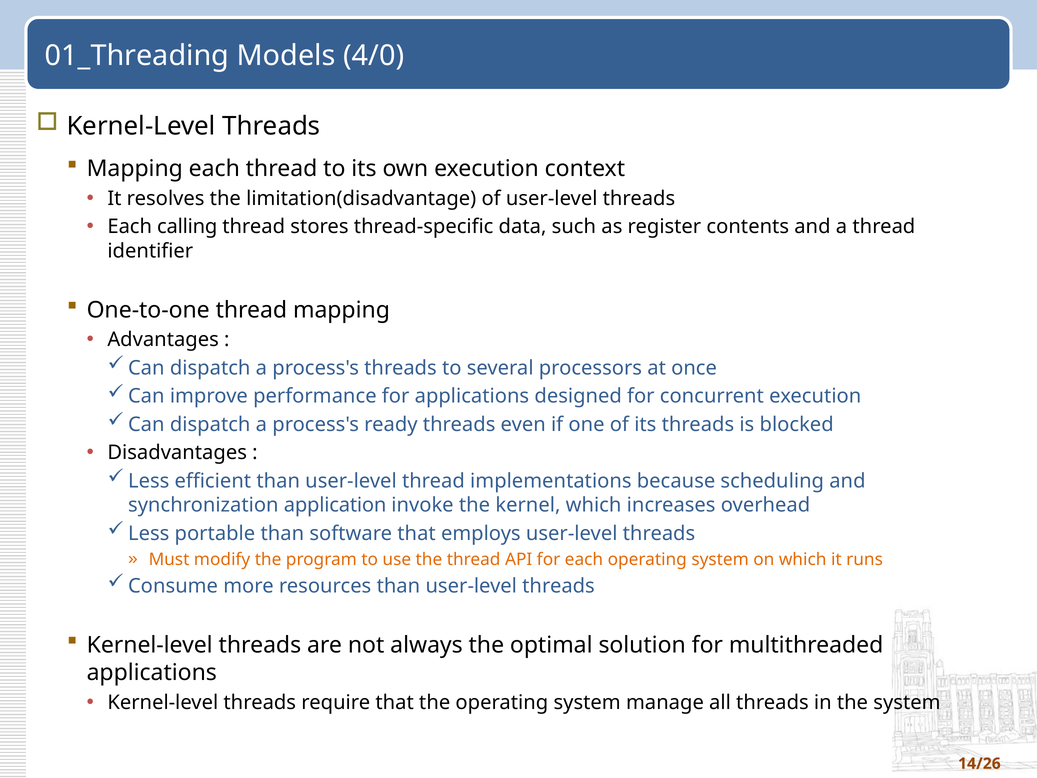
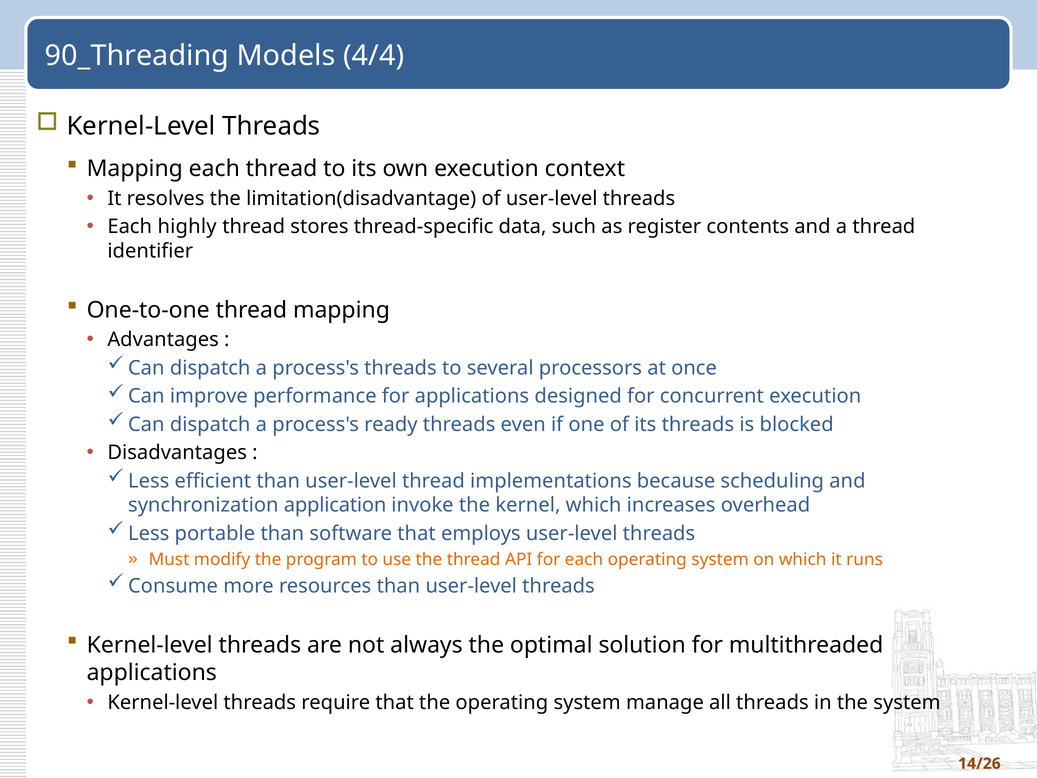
01_Threading: 01_Threading -> 90_Threading (137, 56)
4/0: 4/0 -> 4/4 (374, 56)
calling: calling -> highly (187, 227)
